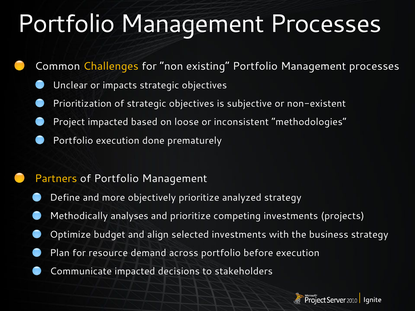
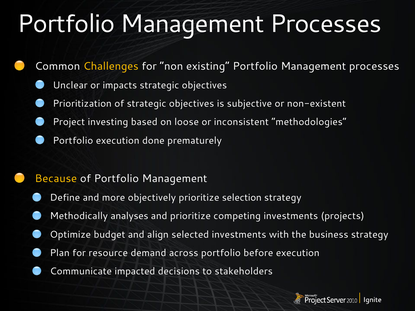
Project impacted: impacted -> investing (108, 122)
Partners: Partners -> Because (56, 179)
analyzed: analyzed -> selection (242, 198)
